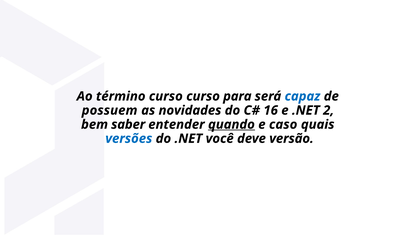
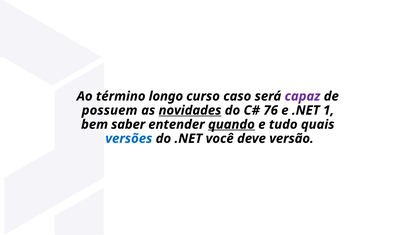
término curso: curso -> longo (166, 97)
para: para -> caso (237, 97)
capaz colour: blue -> purple (302, 97)
novidades underline: none -> present (190, 111)
16: 16 -> 76 (271, 111)
2: 2 -> 1 (329, 111)
caso: caso -> tudo (283, 125)
